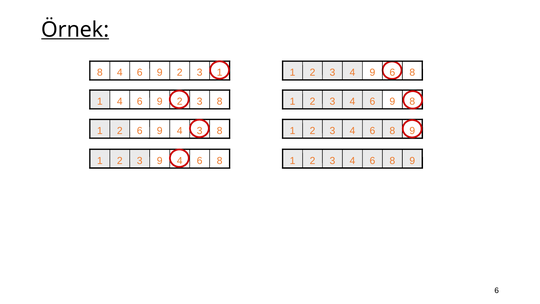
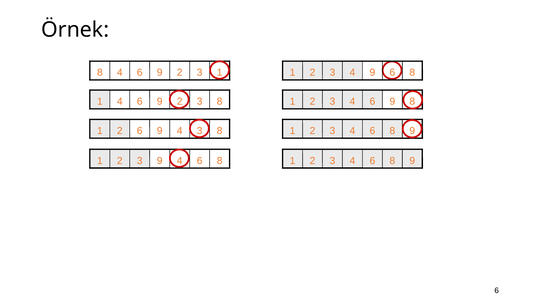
Örnek underline: present -> none (75, 30)
